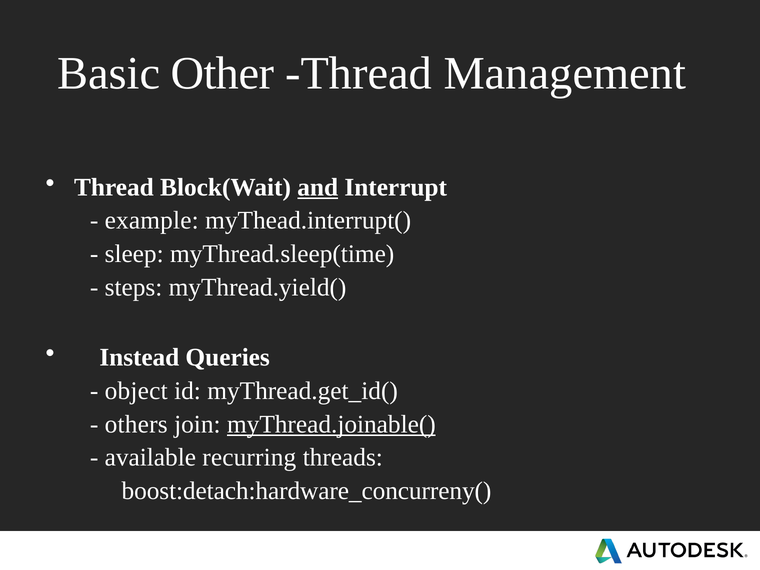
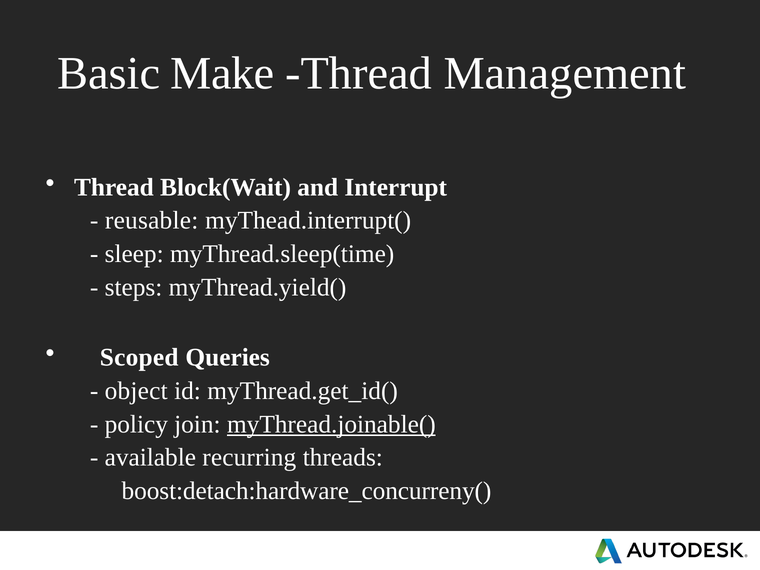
Other: Other -> Make (222, 74)
and underline: present -> none (318, 187)
example: example -> reusable (152, 221)
Instead: Instead -> Scoped (139, 357)
others: others -> policy (136, 424)
